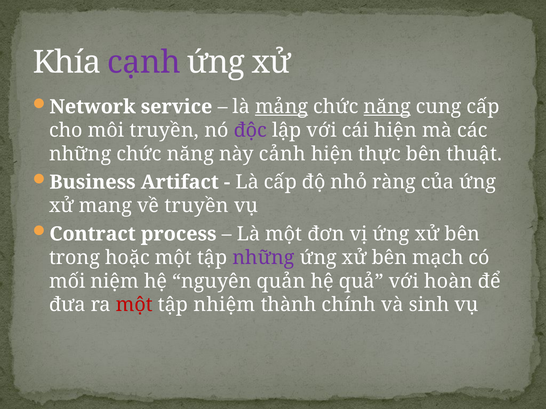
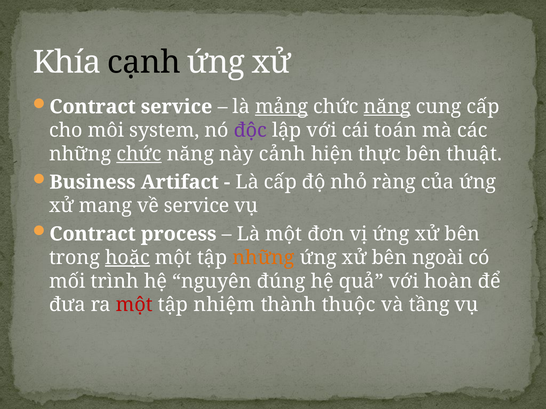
cạnh colour: purple -> black (144, 62)
Network: Network -> Contract (93, 107)
môi truyền: truyền -> system (164, 131)
cái hiện: hiện -> toán (395, 131)
chức underline: none -> present (139, 154)
về truyền: truyền -> service (197, 206)
hoặc underline: none -> present (127, 258)
những colour: purple -> orange (263, 258)
mạch: mạch -> ngoài (438, 258)
niệm: niệm -> trình (115, 282)
quản: quản -> đúng (281, 282)
chính: chính -> thuộc (349, 305)
sinh: sinh -> tầng (429, 305)
